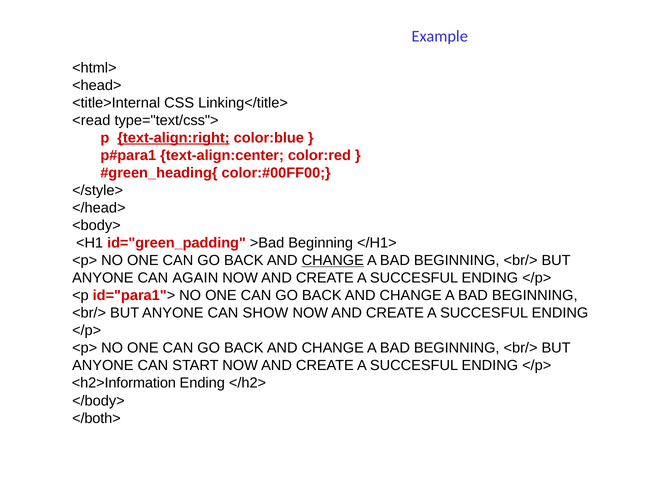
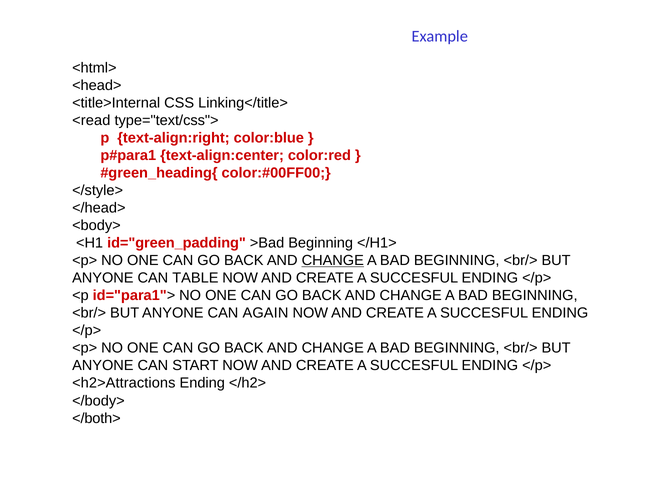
text-align:right underline: present -> none (173, 138)
AGAIN: AGAIN -> TABLE (195, 278)
SHOW: SHOW -> AGAIN (265, 313)
<h2>Information: <h2>Information -> <h2>Attractions (124, 383)
